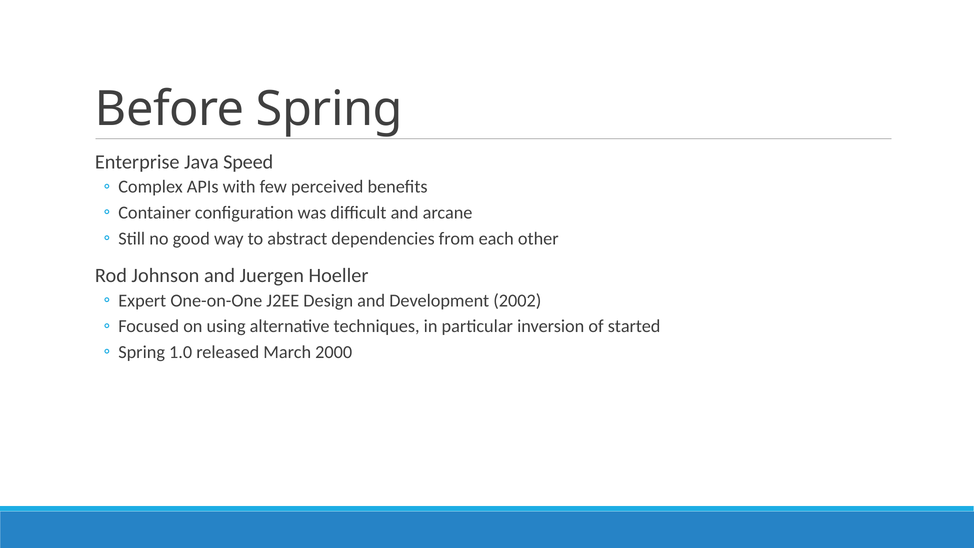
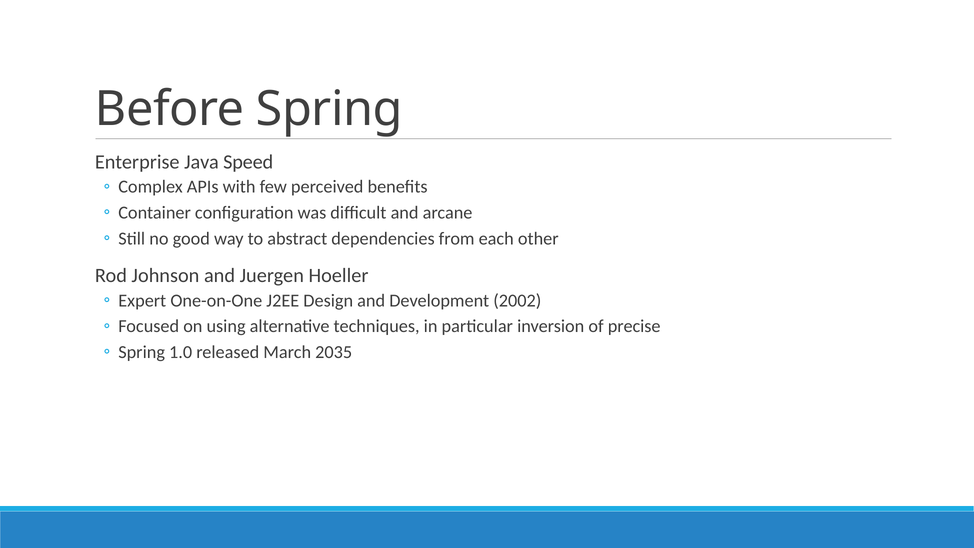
started: started -> precise (634, 326)
2000: 2000 -> 2035 (334, 352)
